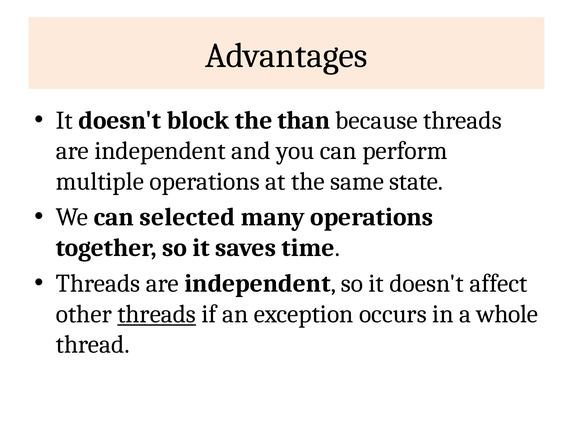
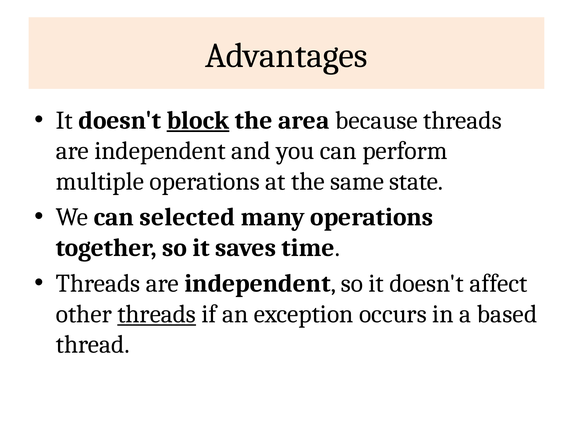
block underline: none -> present (198, 120)
than: than -> area (304, 120)
whole: whole -> based (507, 314)
